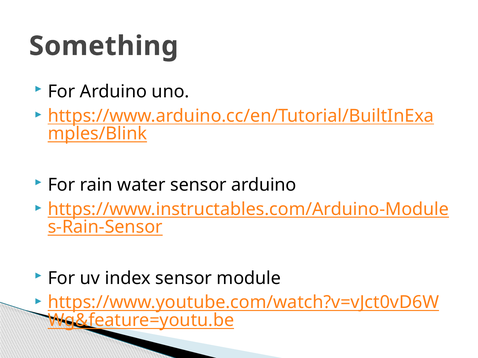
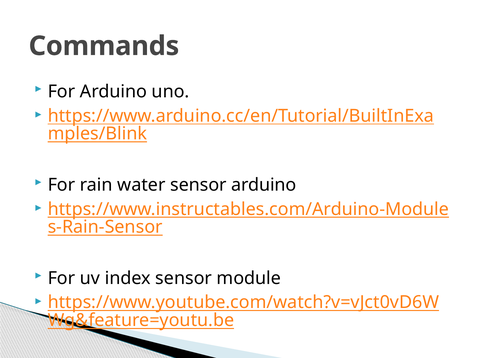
Something: Something -> Commands (104, 46)
